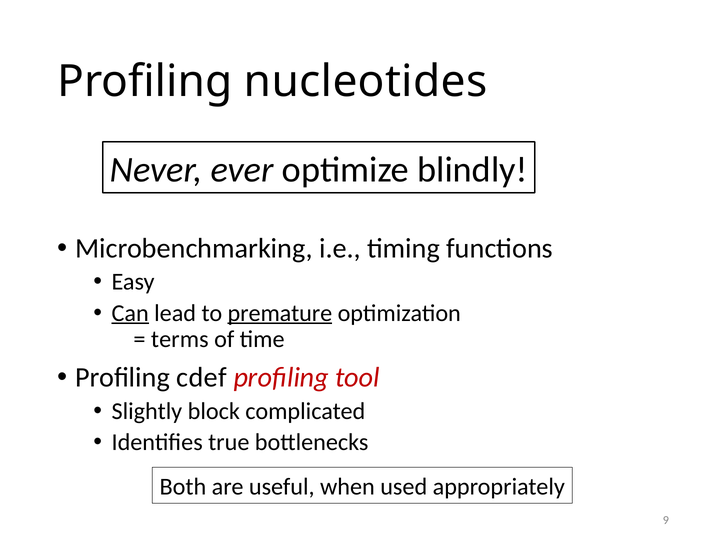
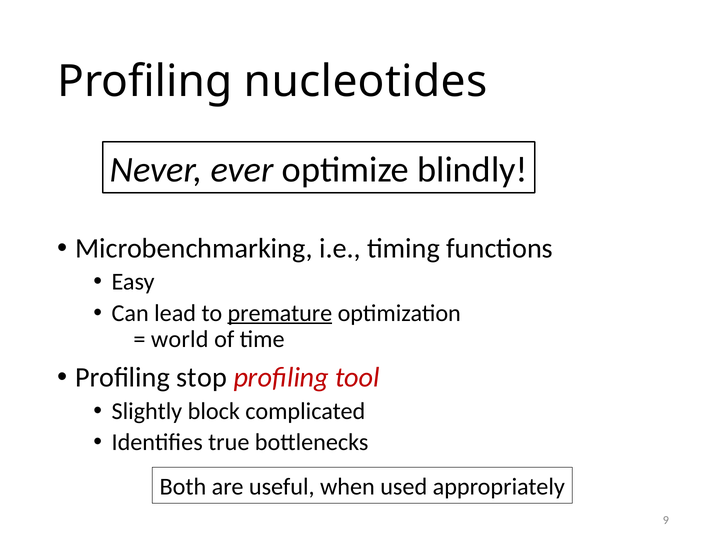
Can underline: present -> none (130, 313)
terms: terms -> world (180, 339)
cdef: cdef -> stop (202, 377)
